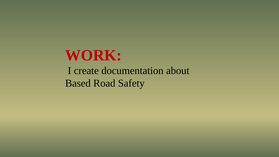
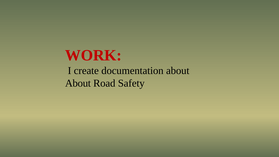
Based: Based -> About (78, 83)
